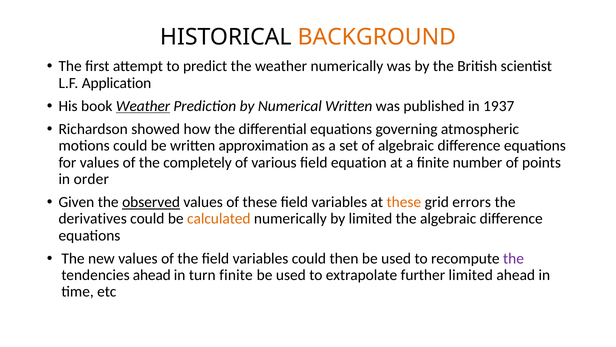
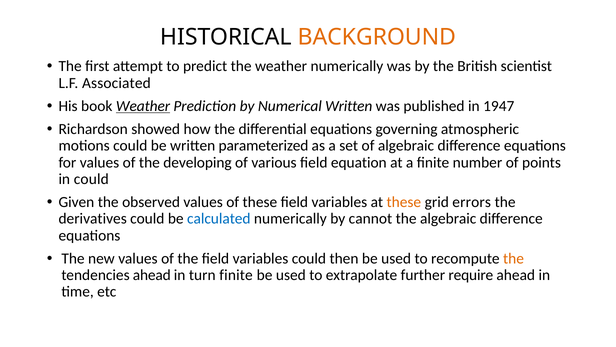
Application: Application -> Associated (116, 83)
1937: 1937 -> 1947 (499, 106)
approximation: approximation -> parameterized (264, 146)
completely: completely -> developing (197, 162)
in order: order -> could (91, 179)
observed underline: present -> none (151, 202)
calculated colour: orange -> blue (219, 219)
by limited: limited -> cannot (370, 219)
the colour: purple -> orange (514, 258)
further limited: limited -> require (471, 275)
